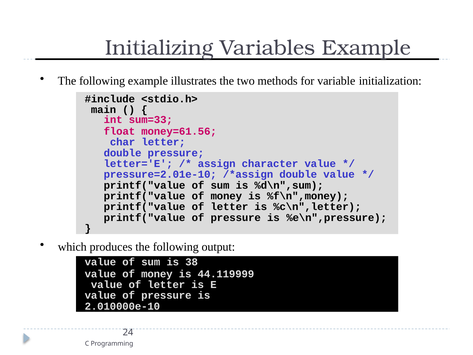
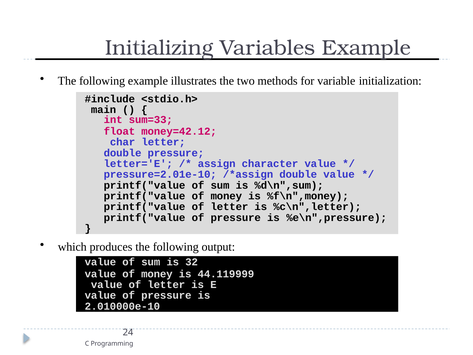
money=61.56: money=61.56 -> money=42.12 (179, 131)
38: 38 -> 32 (192, 262)
